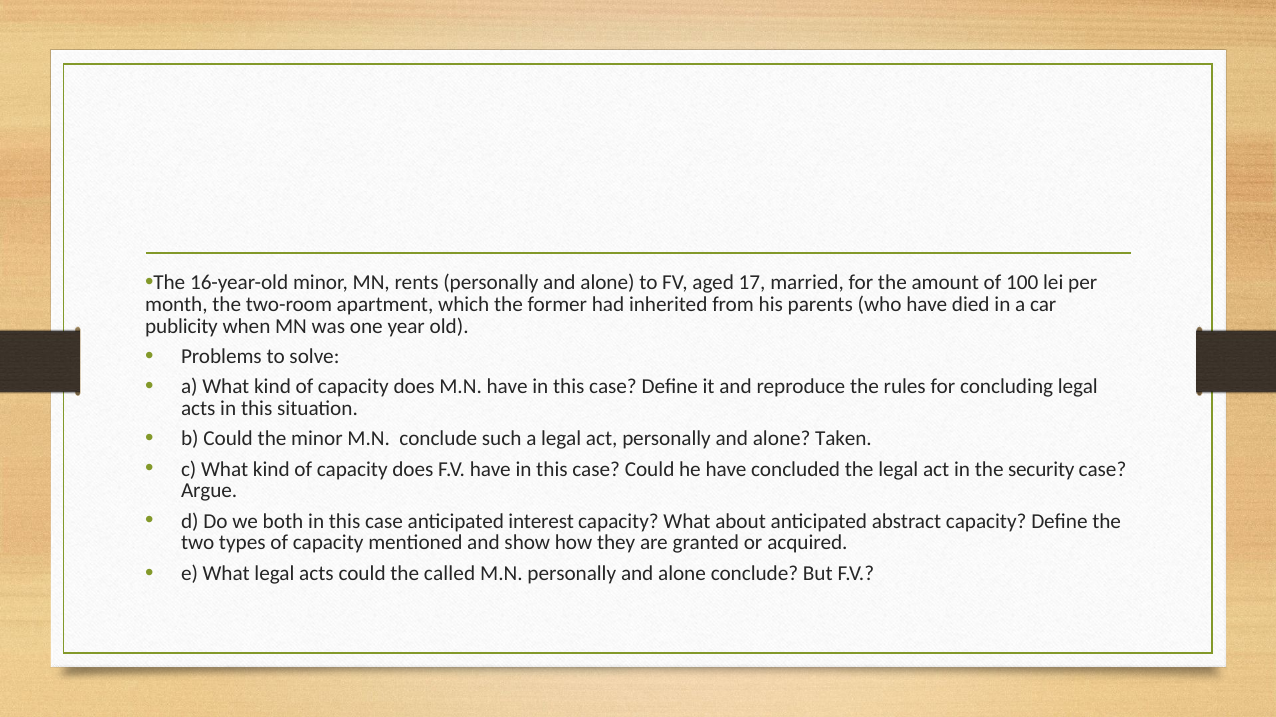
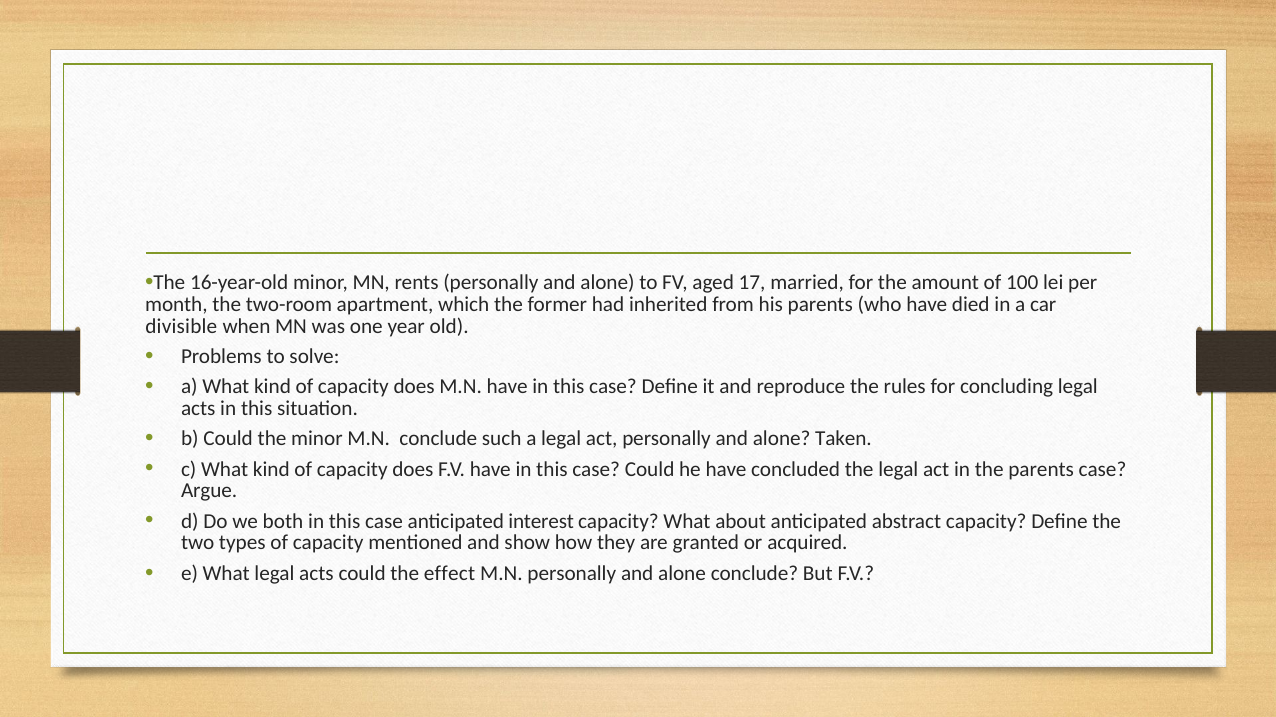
publicity: publicity -> divisible (181, 327)
the security: security -> parents (1041, 470)
called: called -> effect (450, 574)
